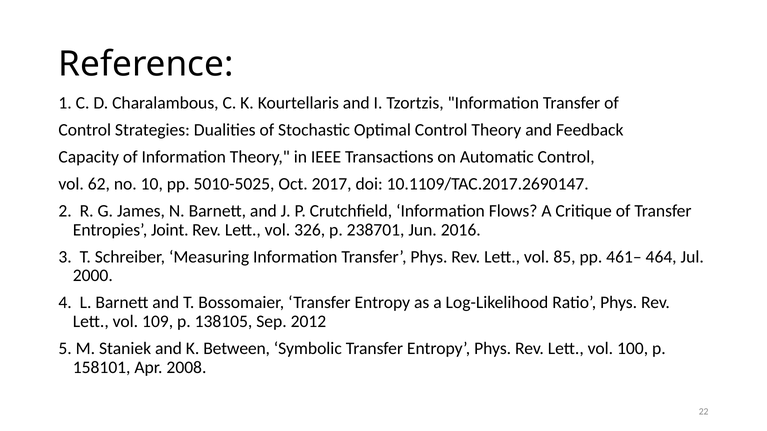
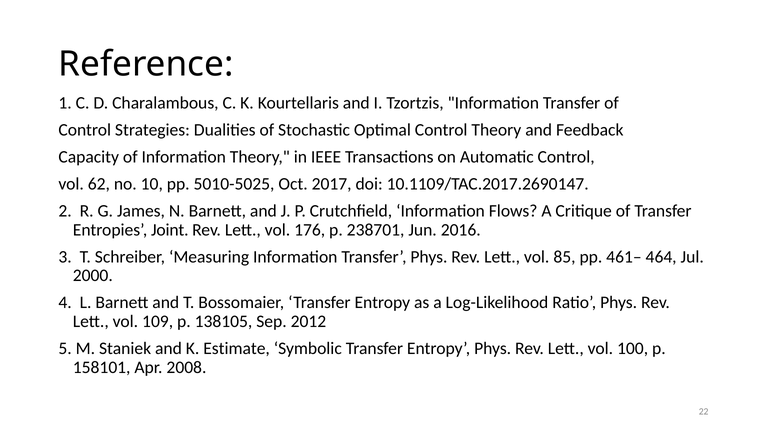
326: 326 -> 176 (310, 230)
Between: Between -> Estimate (237, 349)
